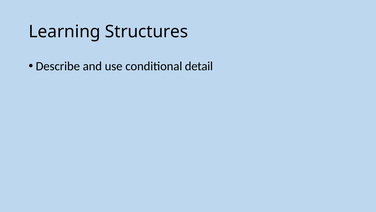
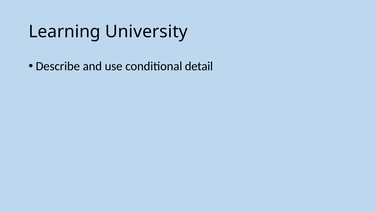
Structures: Structures -> University (146, 32)
